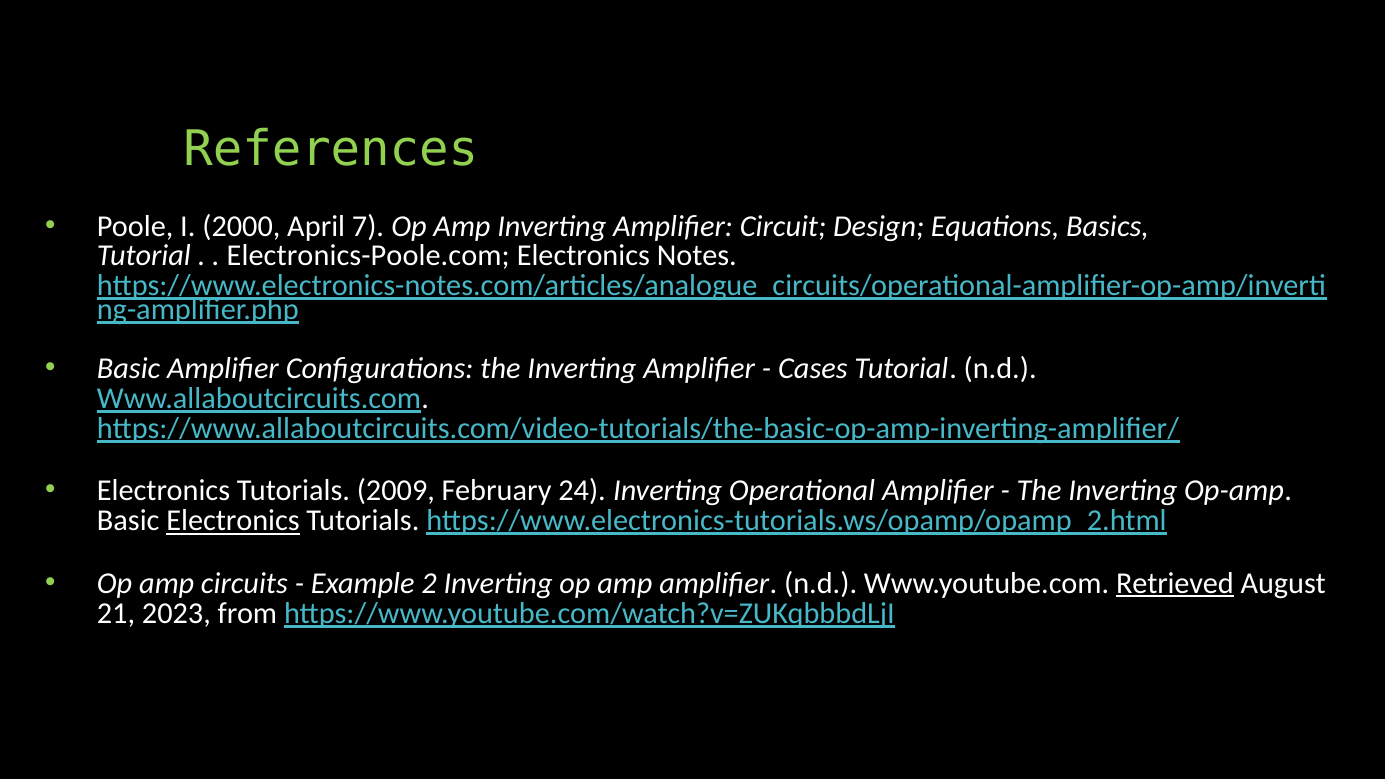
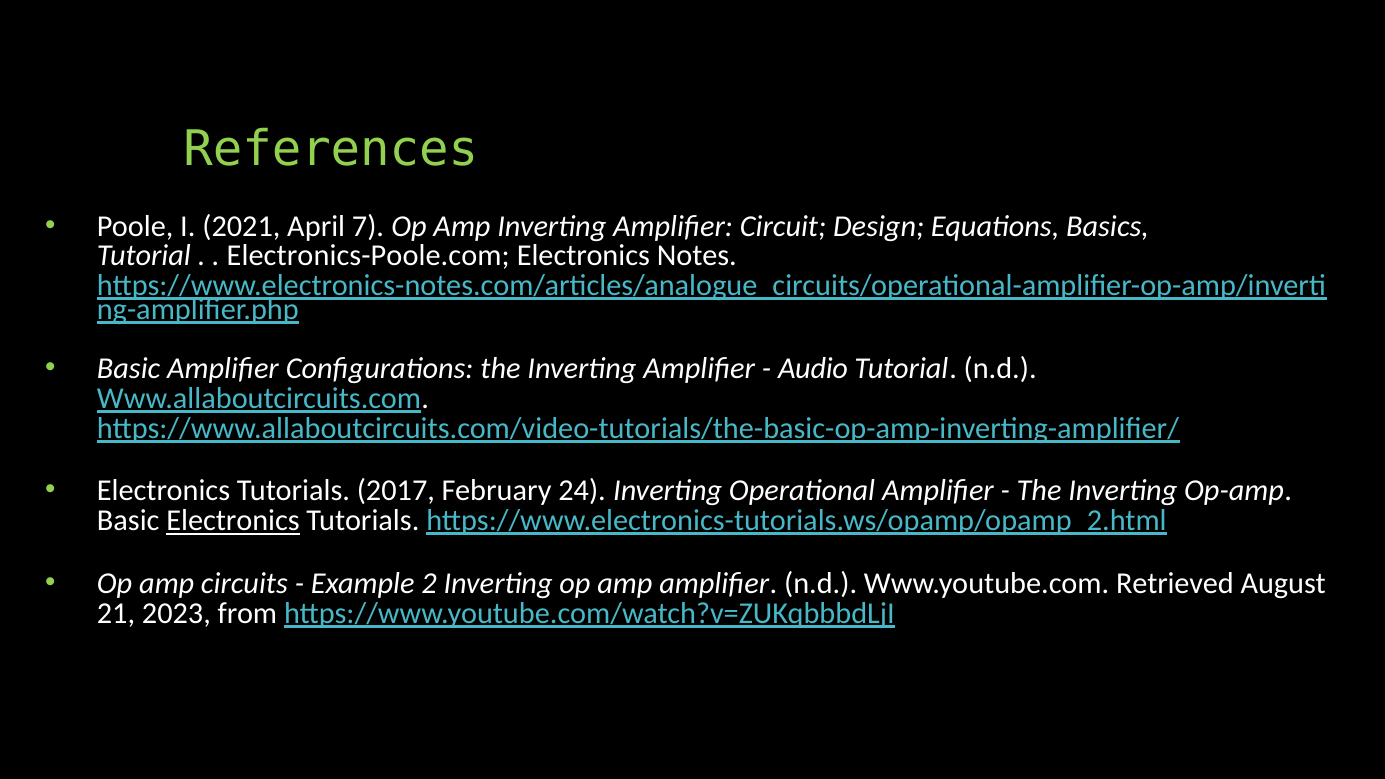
2000: 2000 -> 2021 (241, 226)
Cases: Cases -> Audio (813, 369)
2009: 2009 -> 2017 (396, 491)
Retrieved underline: present -> none (1175, 583)
